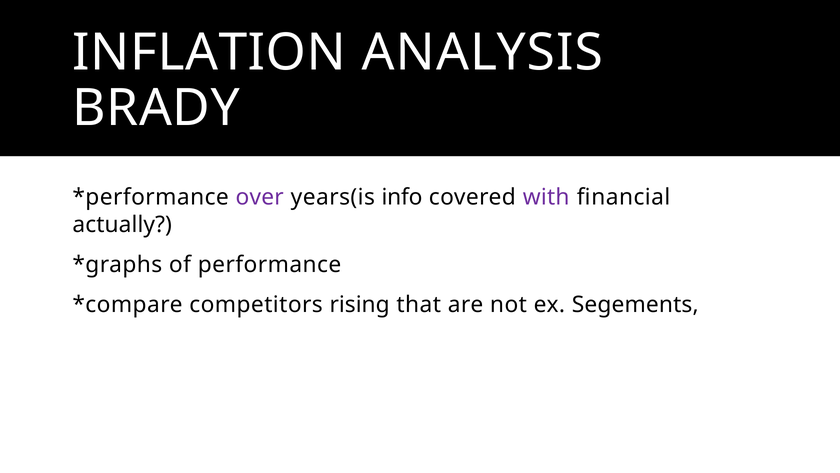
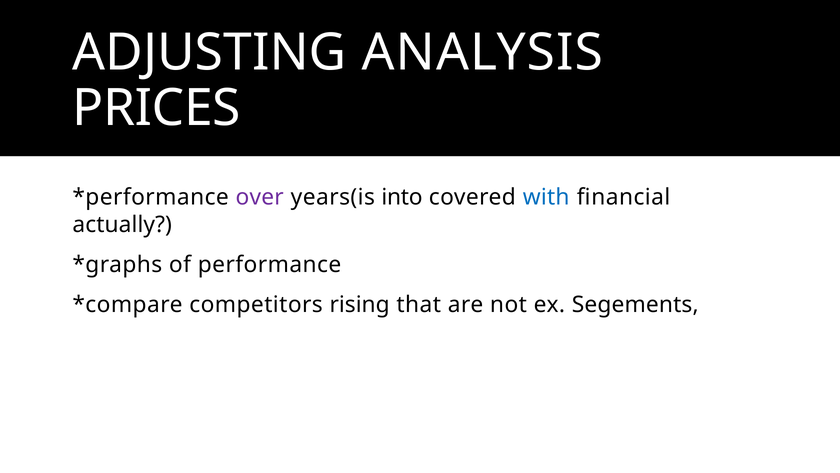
INFLATION: INFLATION -> ADJUSTING (209, 53)
BRADY: BRADY -> PRICES (157, 108)
info: info -> into (402, 197)
with colour: purple -> blue (546, 197)
